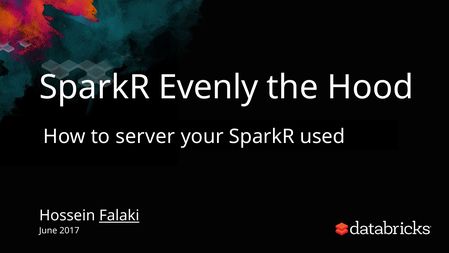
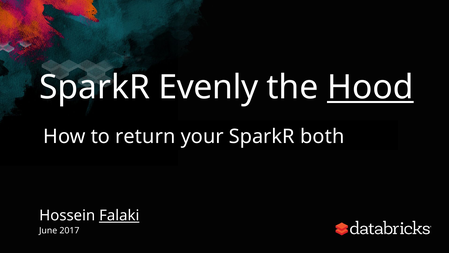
Hood underline: none -> present (370, 87)
server: server -> return (145, 136)
used: used -> both (322, 136)
